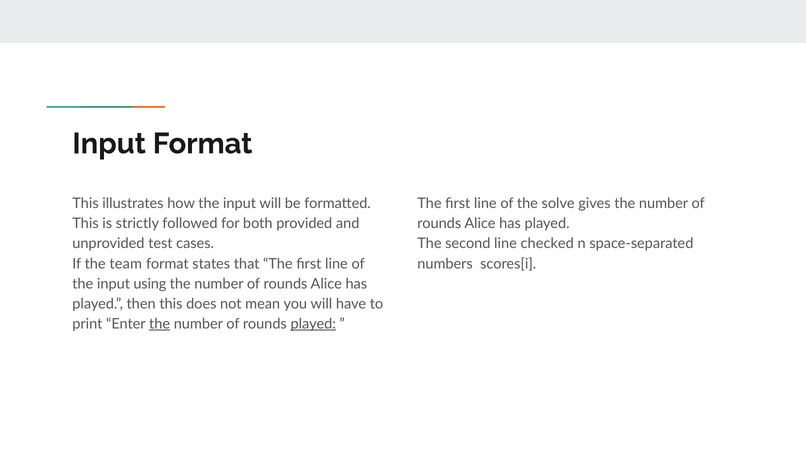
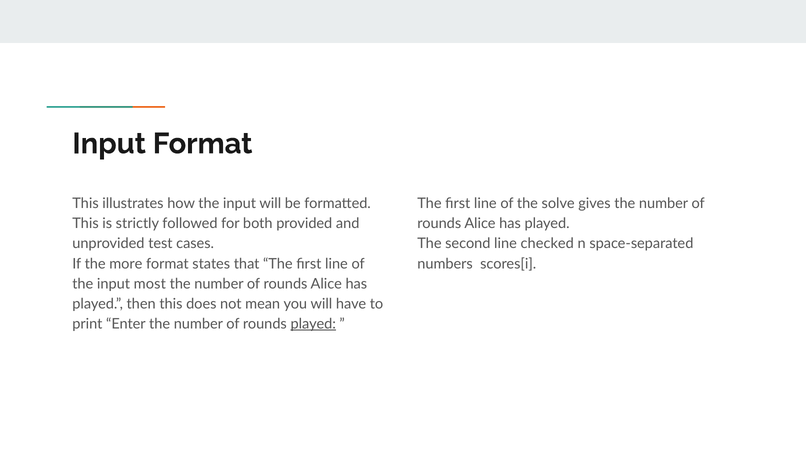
team: team -> more (126, 264)
using: using -> most (150, 284)
the underline: present -> none (160, 324)
